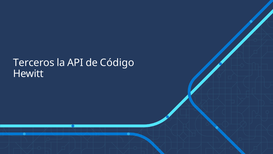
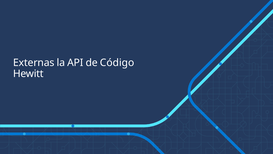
Terceros: Terceros -> Externas (34, 62)
